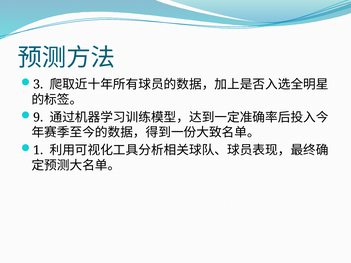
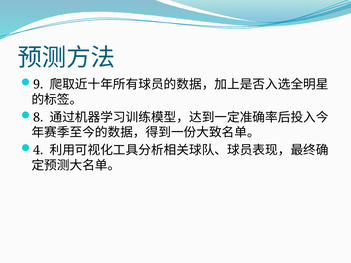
3: 3 -> 9 (38, 85)
9: 9 -> 8 (38, 117)
1: 1 -> 4 (38, 150)
